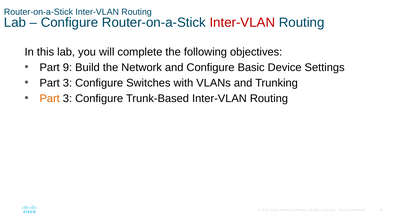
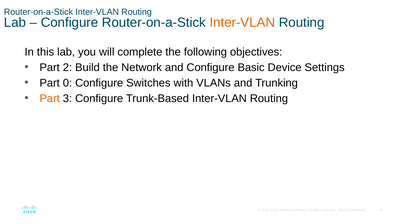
Inter-VLAN colour: red -> orange (242, 22)
9: 9 -> 2 (67, 67)
3: 3 -> 0 (67, 83)
